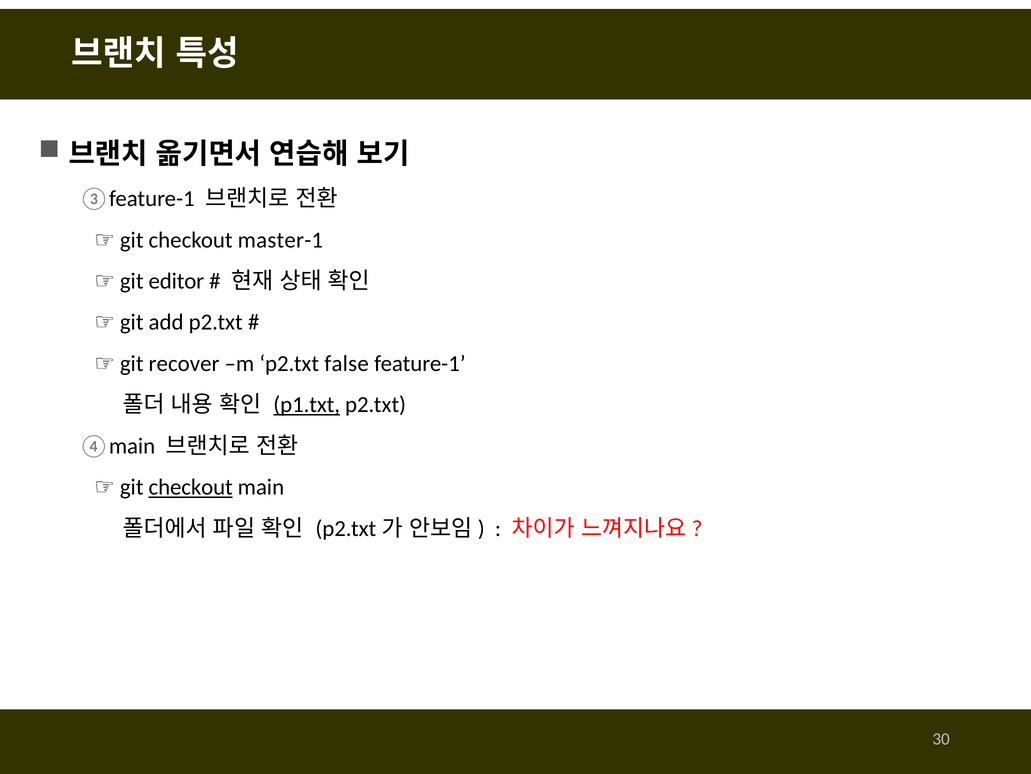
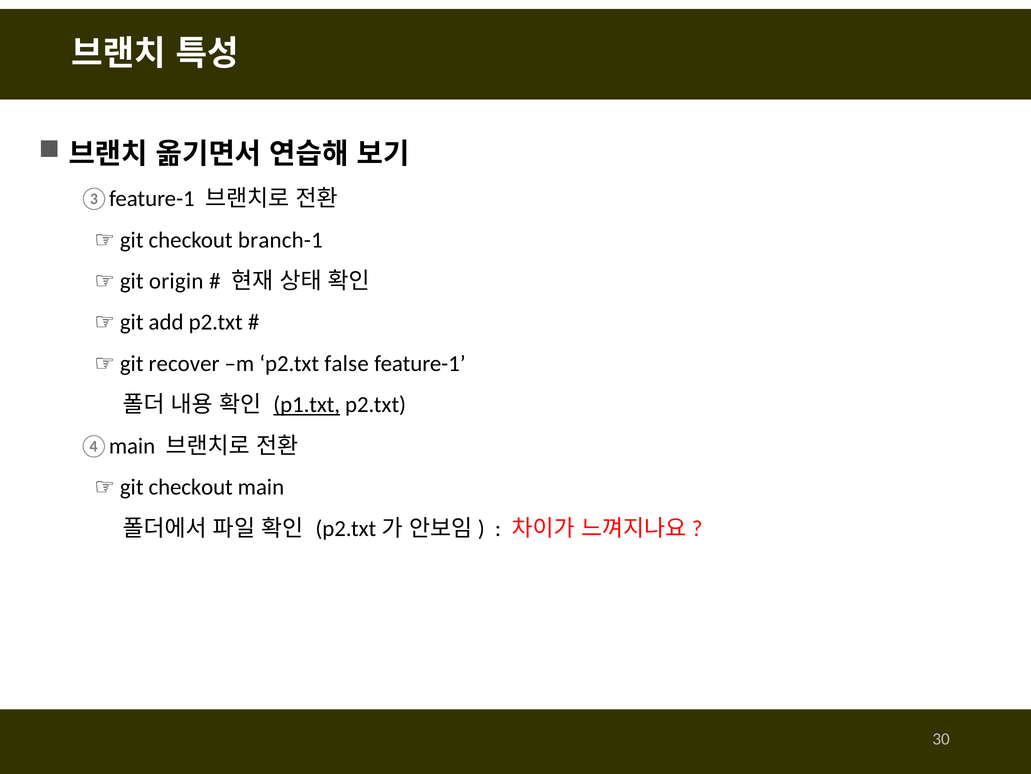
master-1: master-1 -> branch-1 (280, 240)
editor: editor -> origin (176, 281)
checkout underline: present -> none (191, 487)
